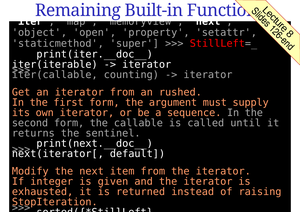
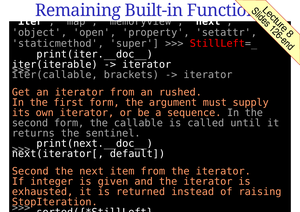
counting: counting -> brackets (131, 74)
Modify: Modify -> Second (30, 171)
